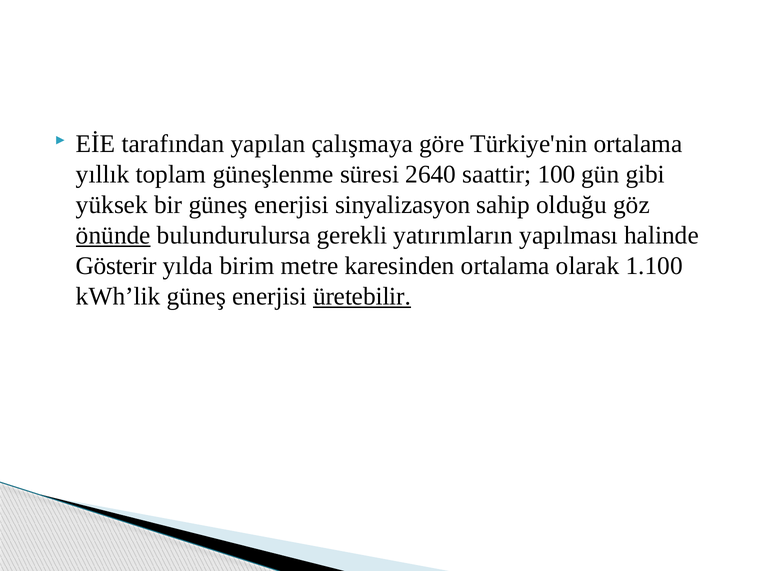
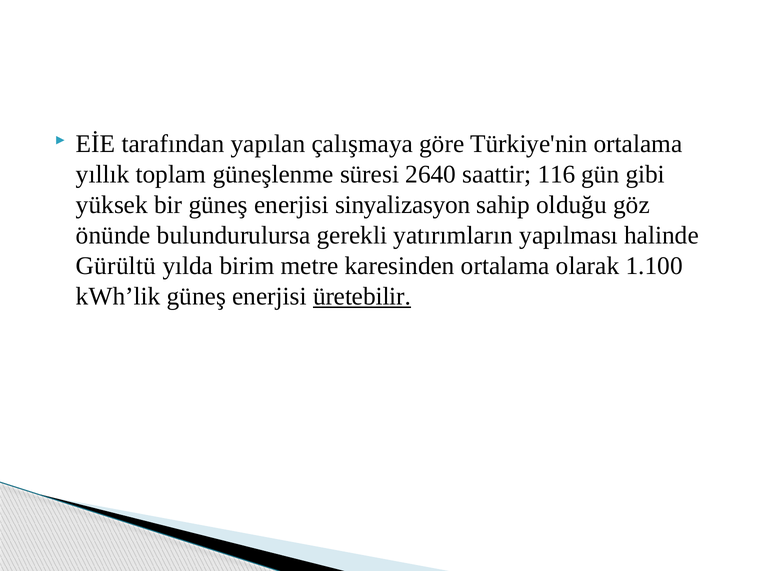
100: 100 -> 116 (556, 174)
önünde underline: present -> none (113, 235)
Gösterir: Gösterir -> Gürültü (116, 266)
